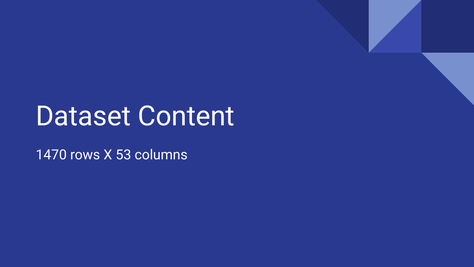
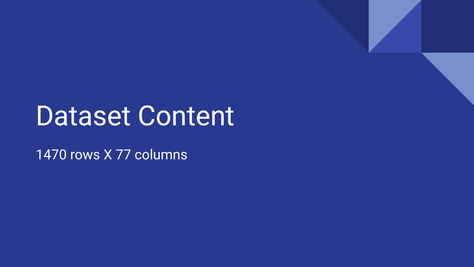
53: 53 -> 77 (123, 155)
